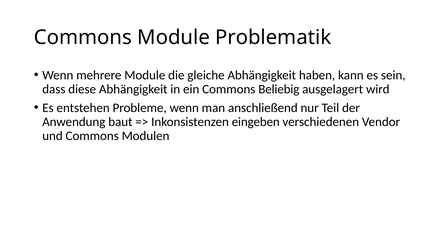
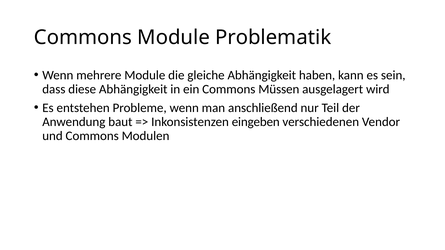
Beliebig: Beliebig -> Müssen (279, 89)
